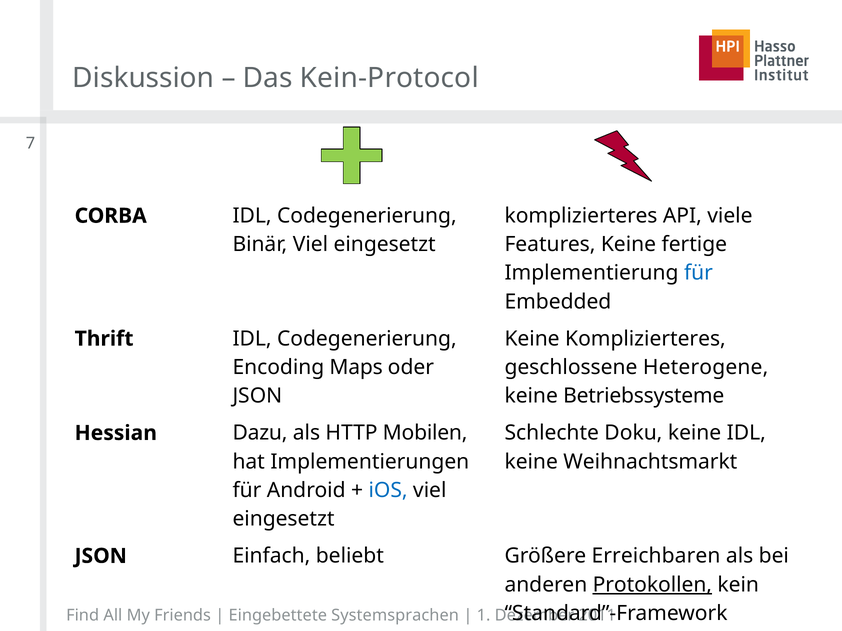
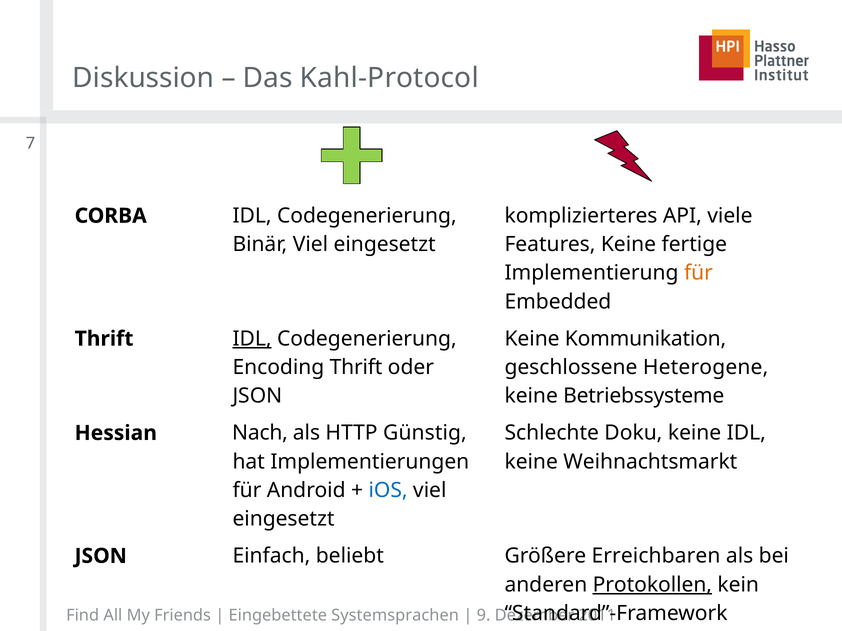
Kein-Protocol: Kein-Protocol -> Kahl-Protocol (389, 78)
für colour: blue -> orange (698, 273)
Keine Komplizierteres: Komplizierteres -> Kommunikation (646, 339)
IDL underline: none -> present (252, 339)
Encoding Maps: Maps -> Thrift (356, 368)
Dazu: Dazu -> Nach (260, 433)
Mobilen: Mobilen -> Günstig (425, 433)
1: 1 -> 9 (484, 616)
